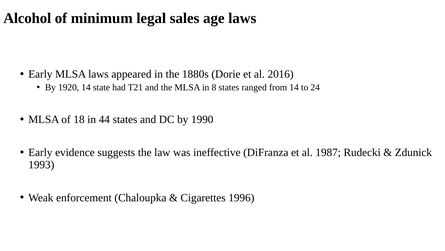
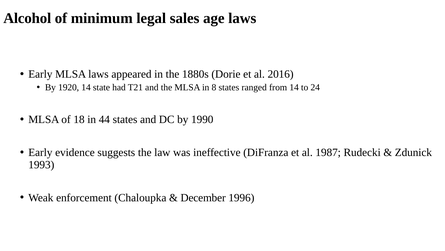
Cigarettes: Cigarettes -> December (203, 197)
